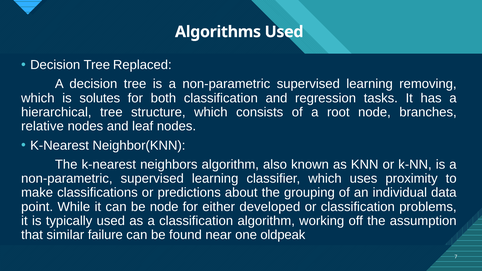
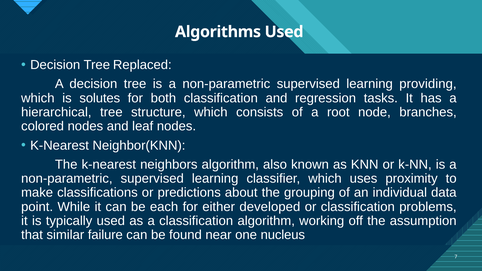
removing: removing -> providing (428, 84)
relative: relative -> colored (43, 126)
be node: node -> each (164, 207)
oldpeak: oldpeak -> nucleus (283, 235)
